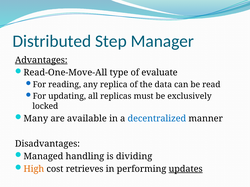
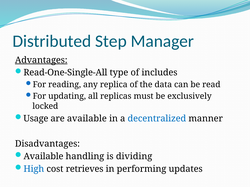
Read-One-Move-All: Read-One-Move-All -> Read-One-Single-All (65, 73)
evaluate: evaluate -> includes (159, 73)
Many: Many -> Usage (36, 119)
Managed: Managed -> Available (43, 157)
High colour: orange -> blue (34, 169)
updates underline: present -> none (186, 169)
